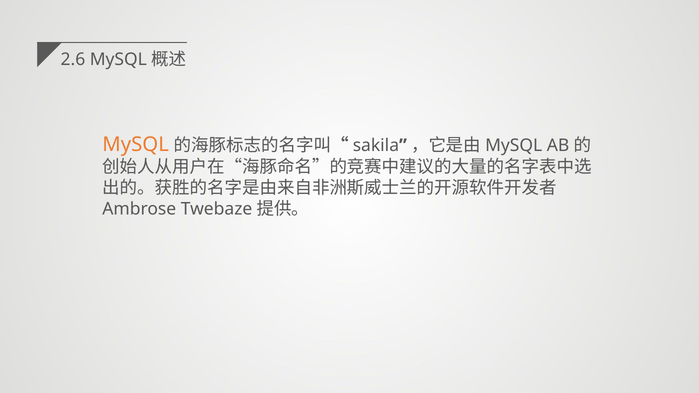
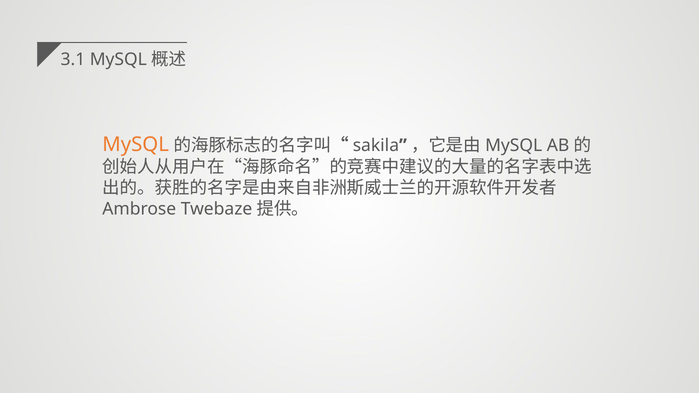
2.6: 2.6 -> 3.1 (73, 59)
